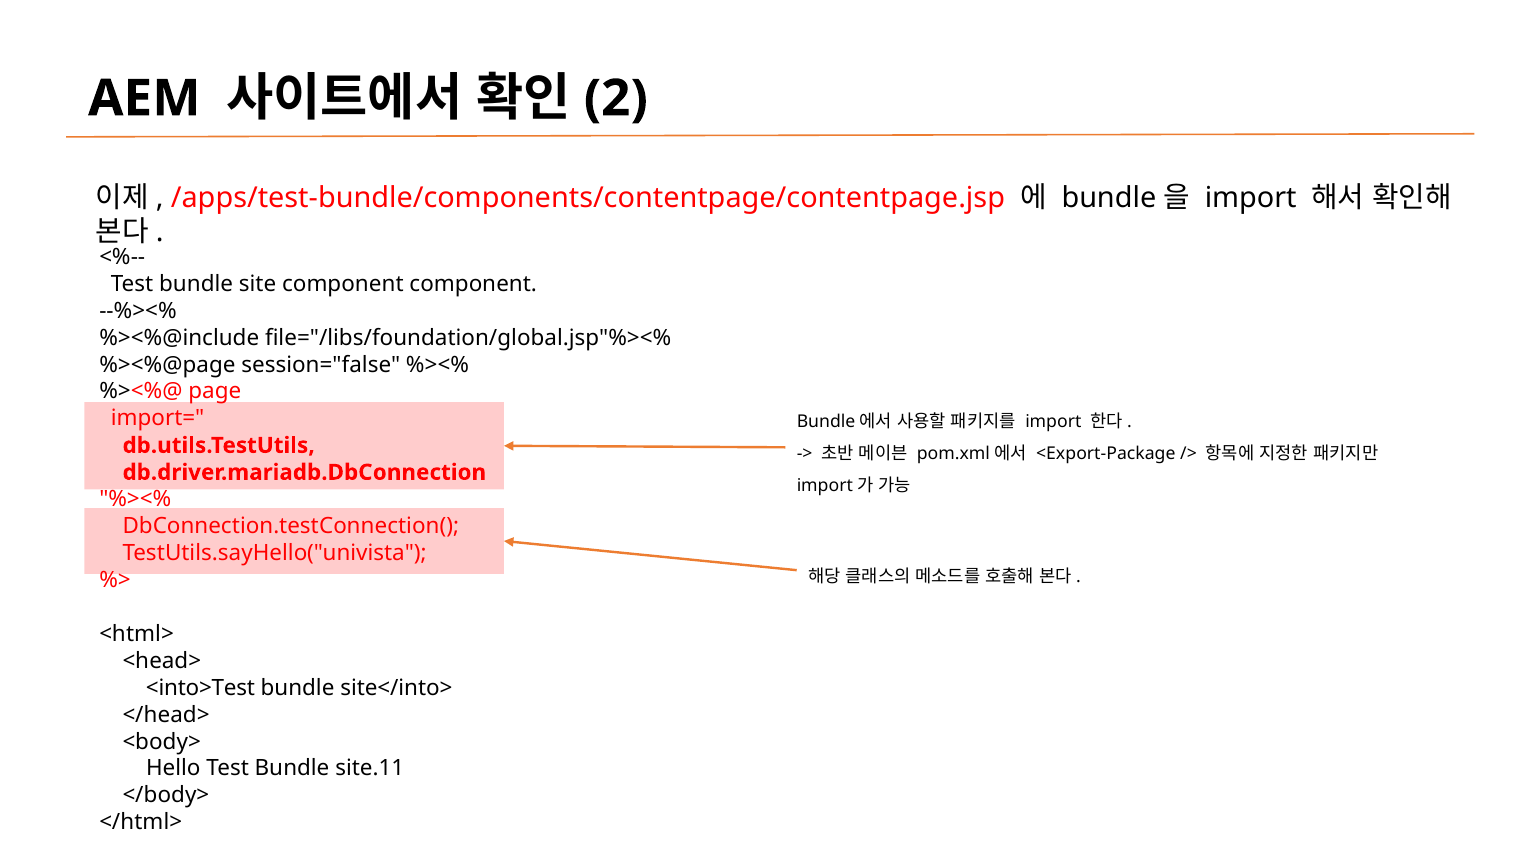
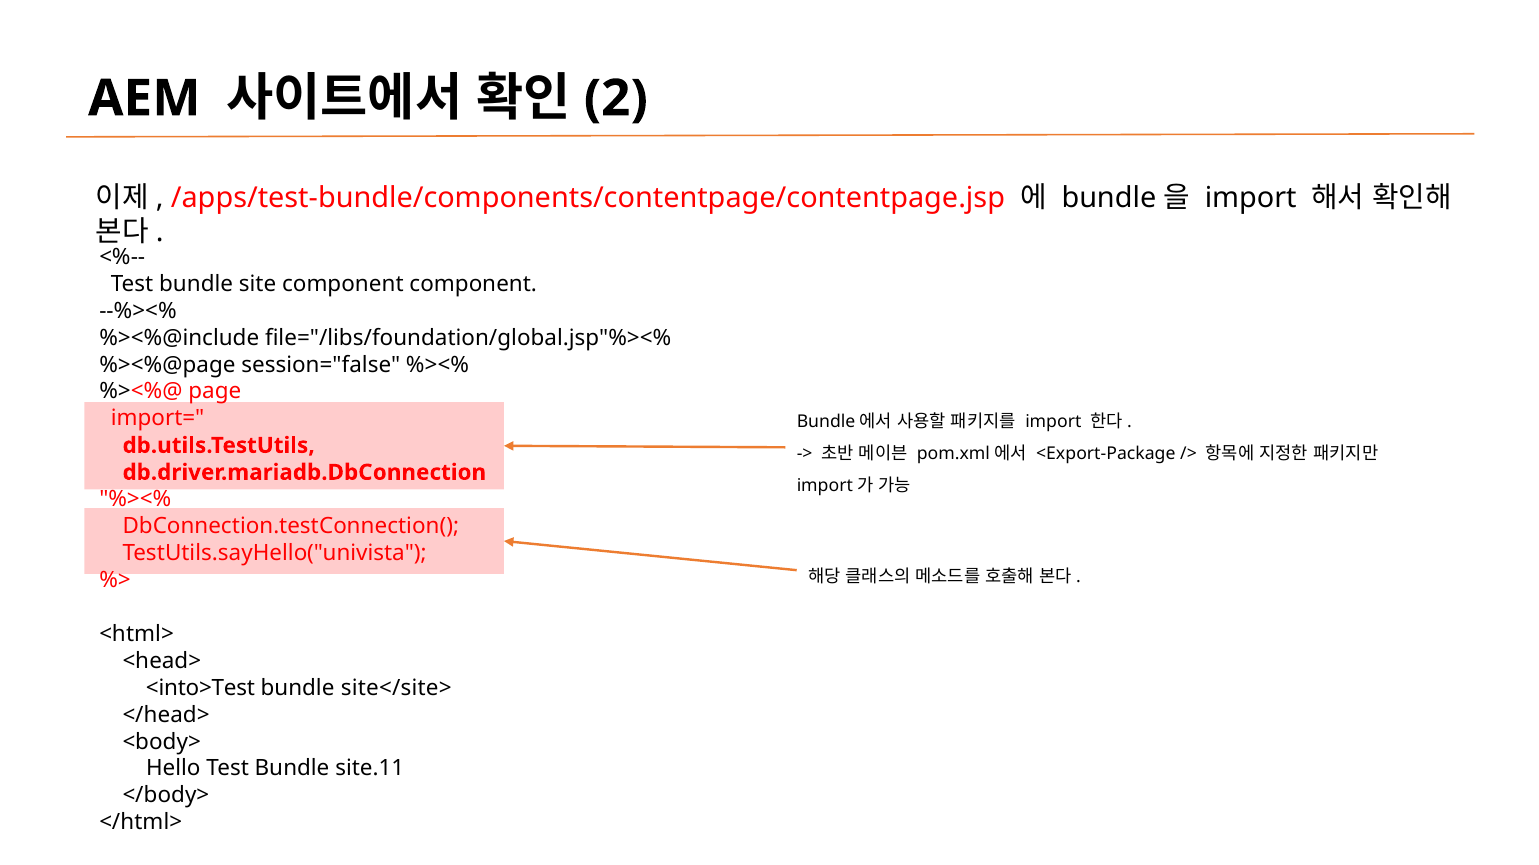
site</into>: site</into> -> site</site> (396, 688)
